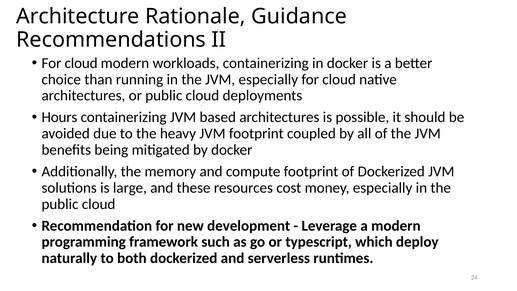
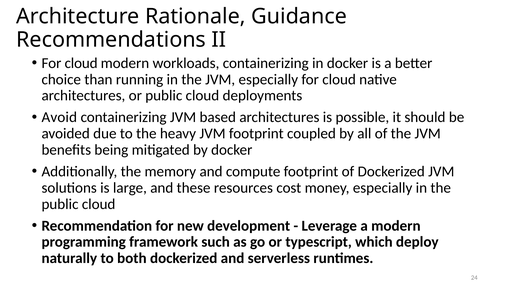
Hours: Hours -> Avoid (59, 117)
